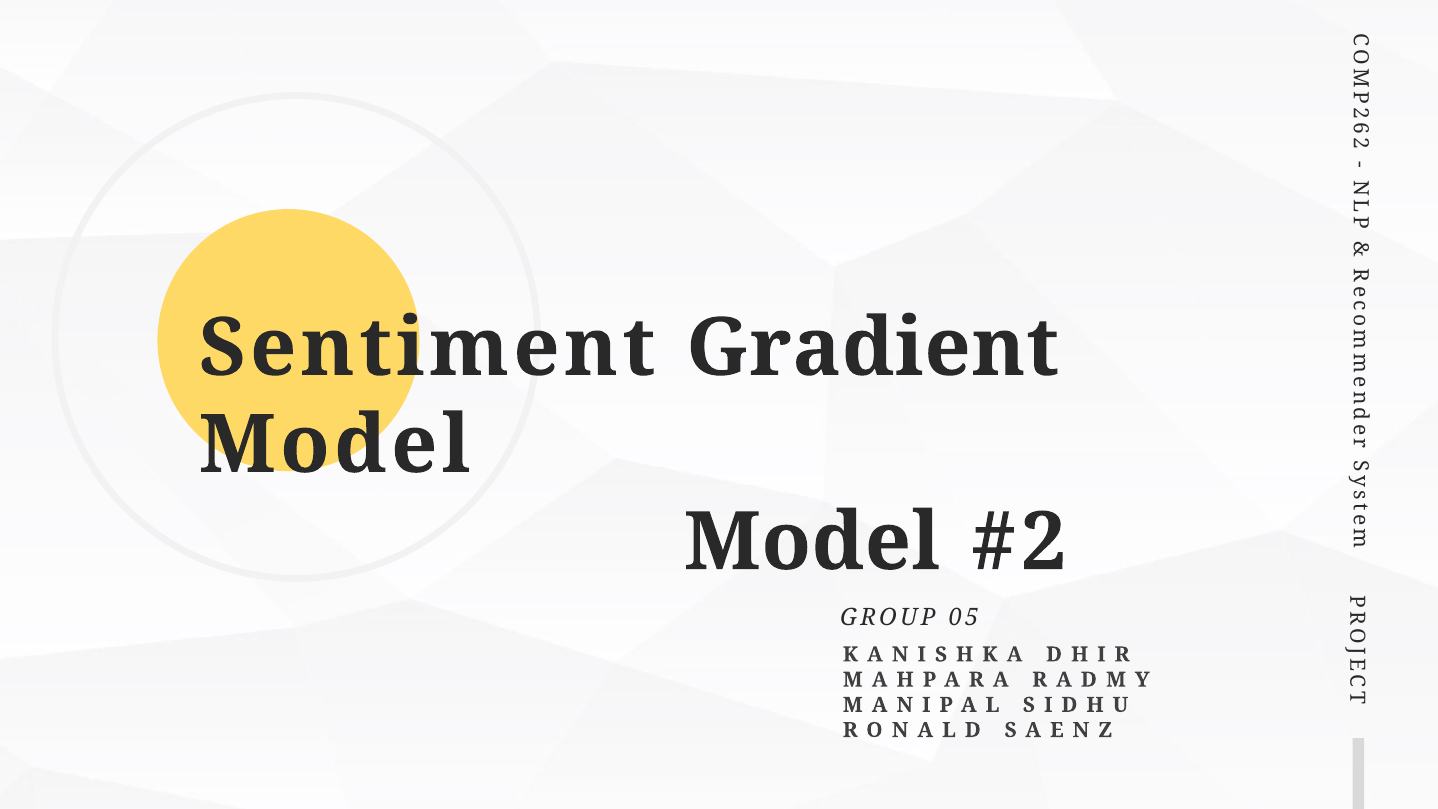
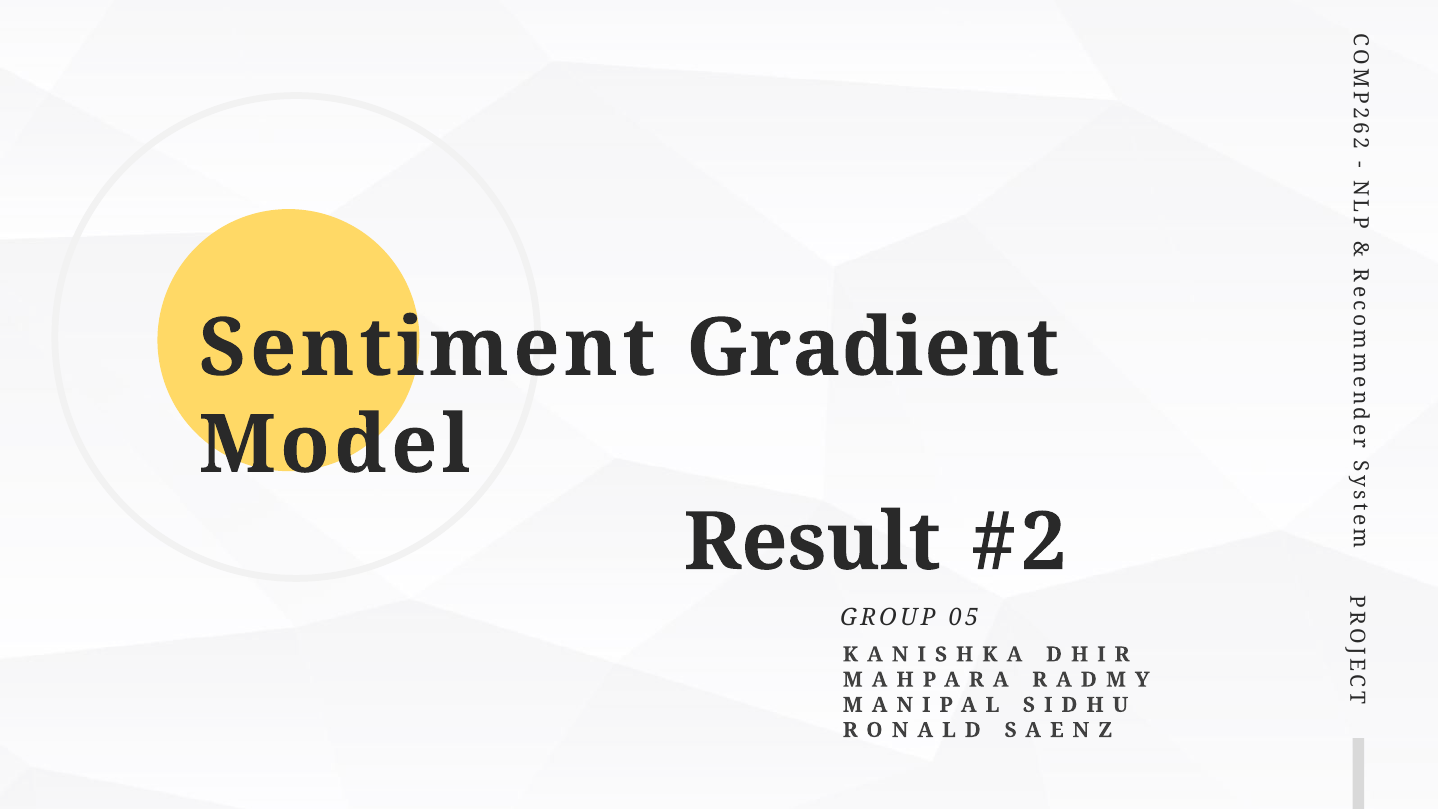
Model: Model -> Result (812, 542)
